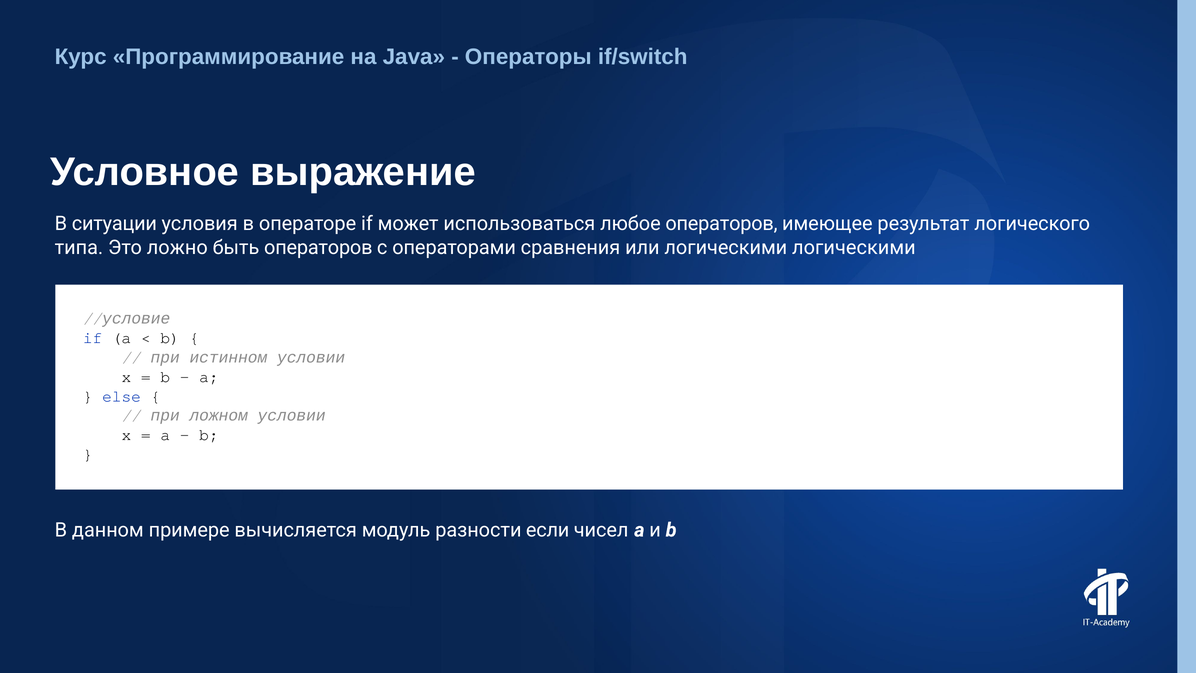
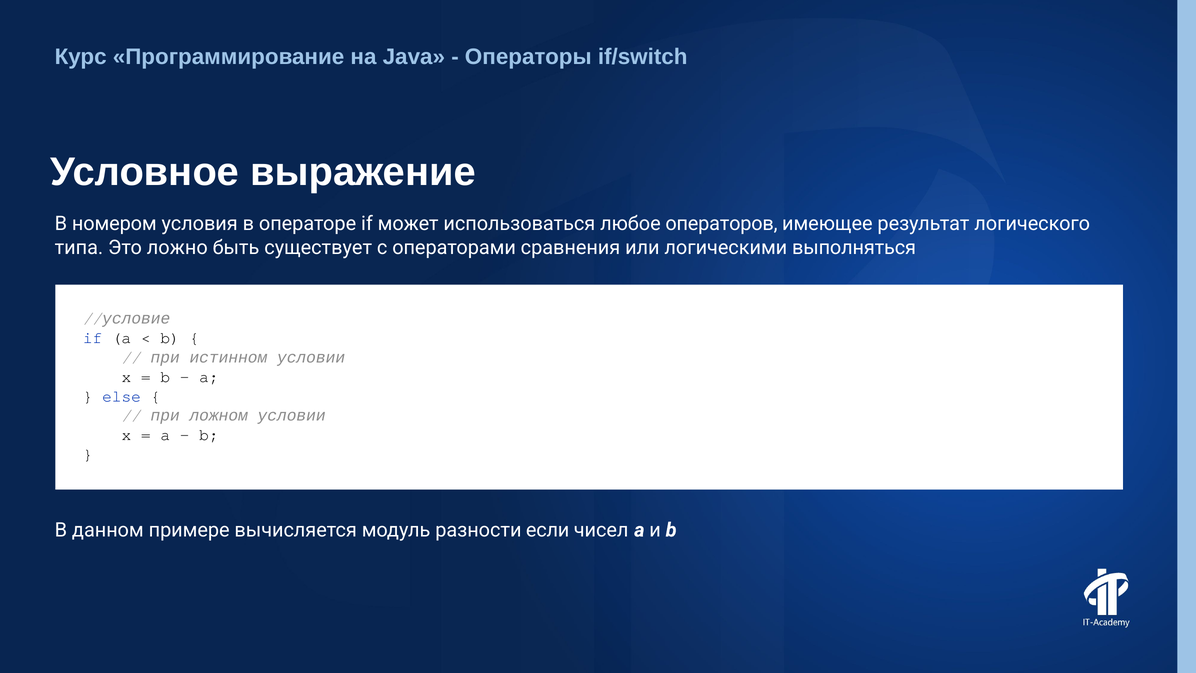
ситуации: ситуации -> номером (114, 224)
быть операторов: операторов -> существует (318, 248)
логическими логическими: логическими -> выполняться (854, 248)
